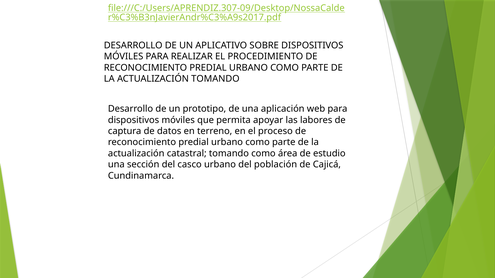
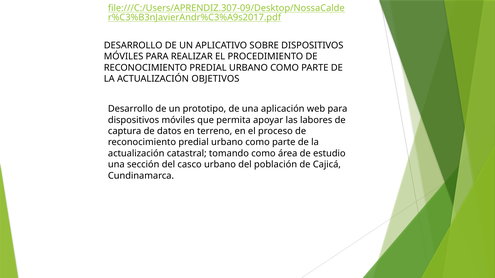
ACTUALIZACIÓN TOMANDO: TOMANDO -> OBJETIVOS (215, 79)
